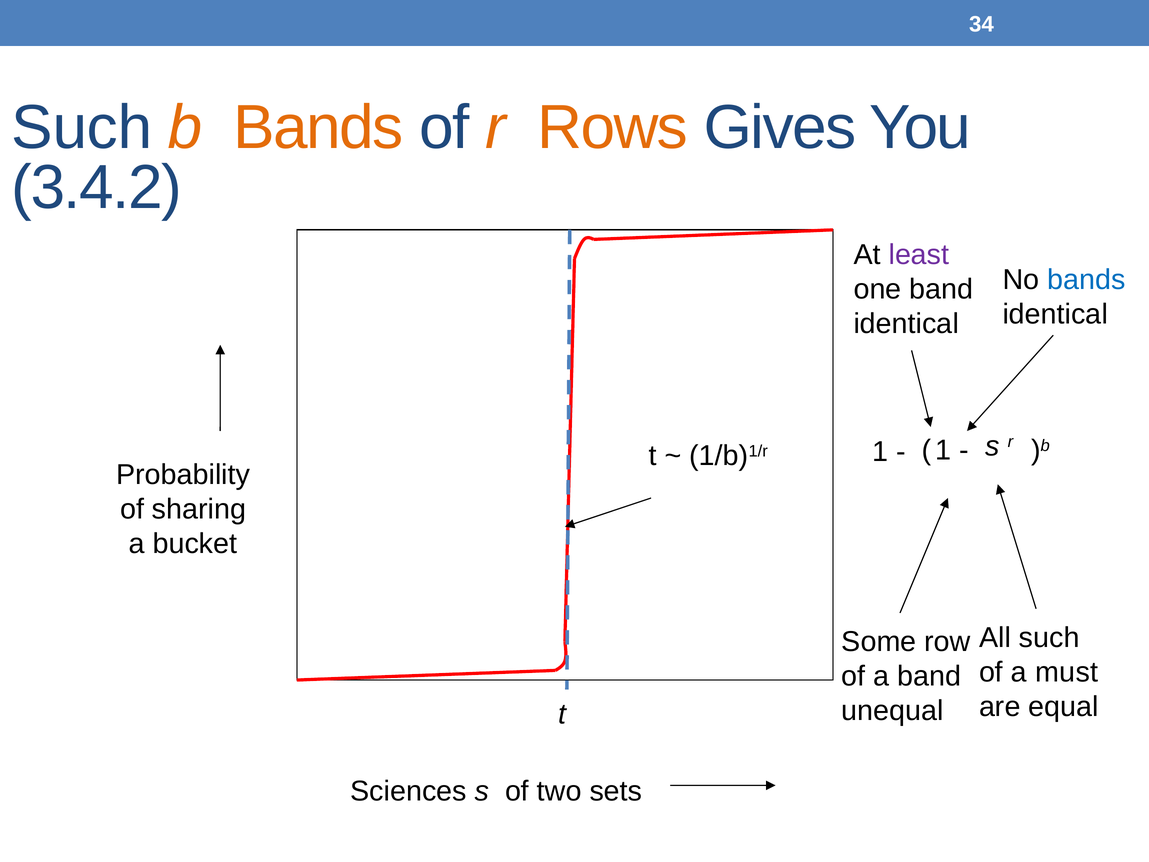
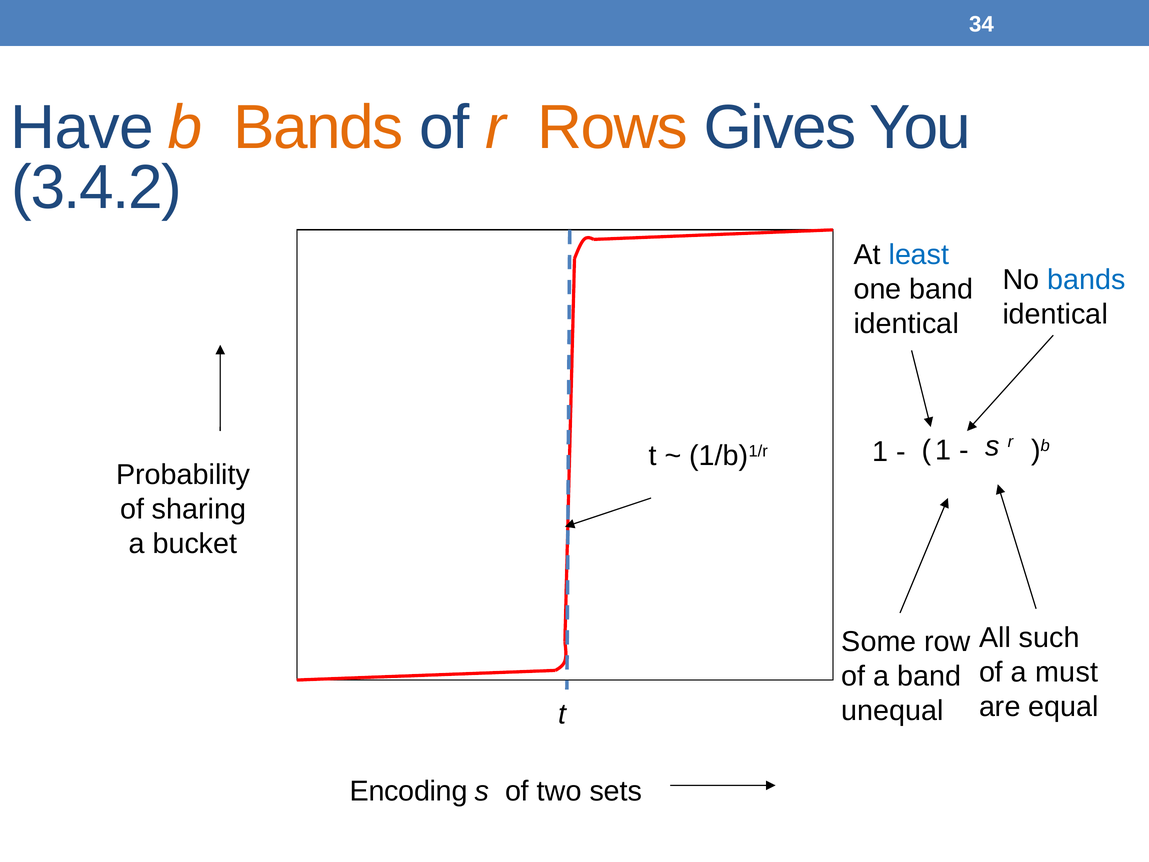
Such: Such -> Have (82, 128)
least colour: purple -> blue (919, 255)
Sciences: Sciences -> Encoding (409, 791)
